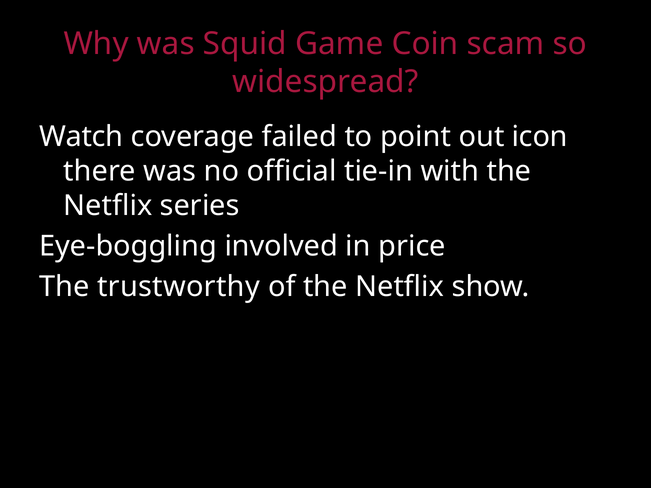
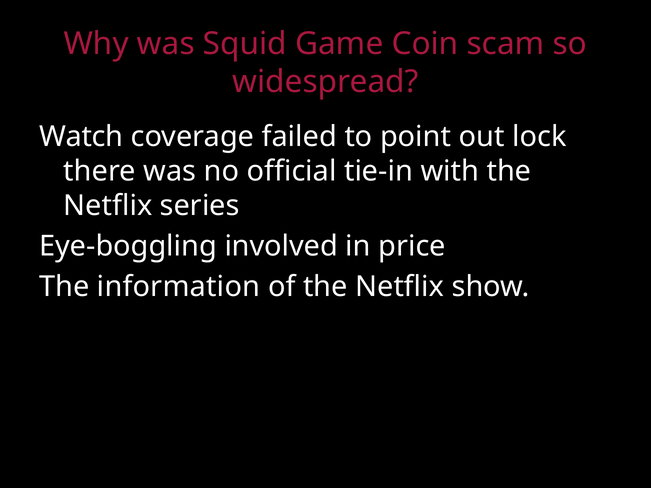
icon: icon -> lock (540, 137)
trustworthy: trustworthy -> information (179, 287)
